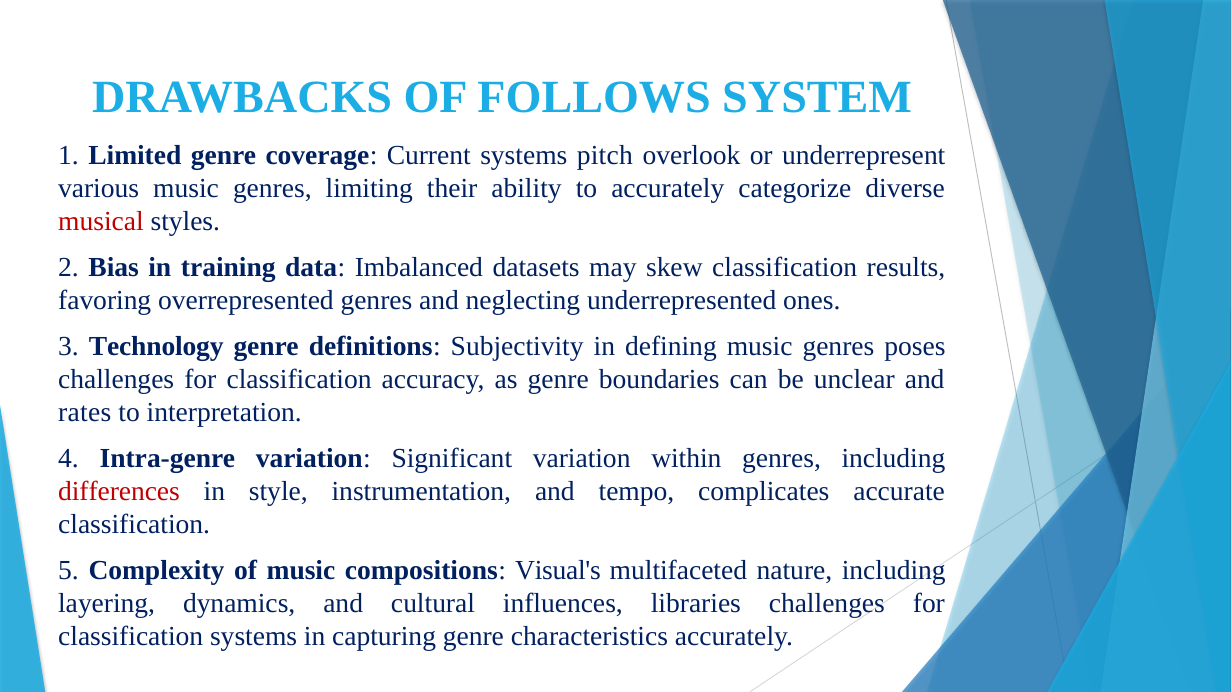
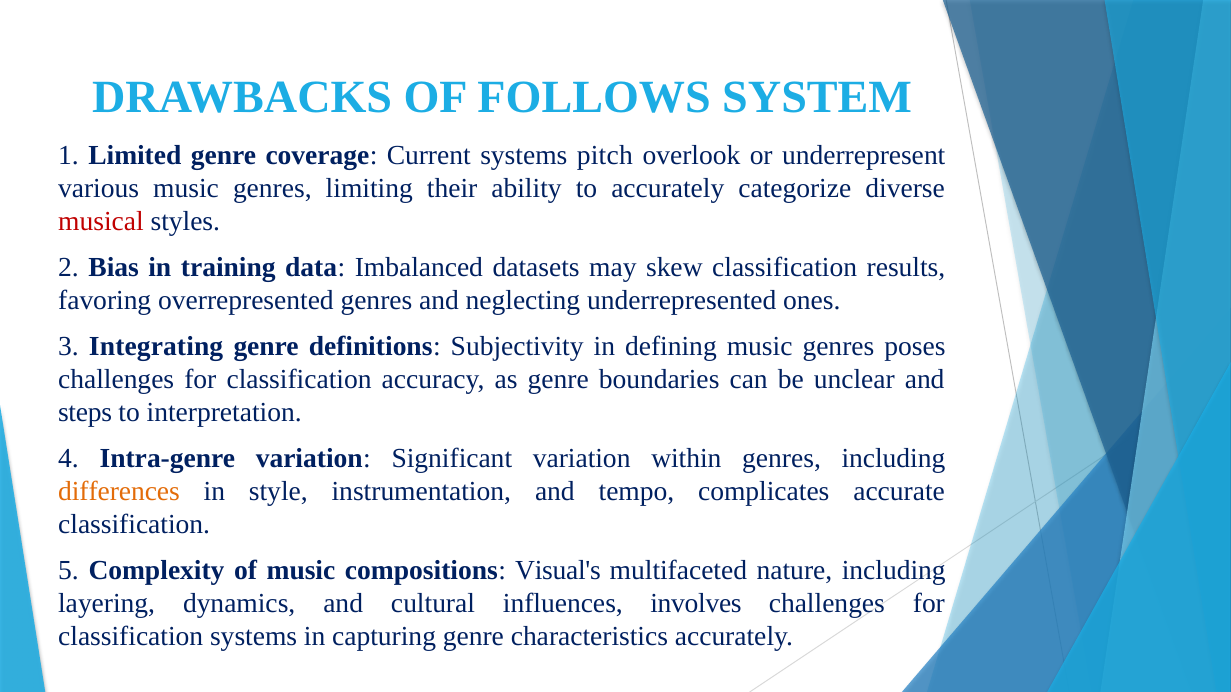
Technology: Technology -> Integrating (156, 347)
rates: rates -> steps (85, 413)
differences colour: red -> orange (119, 492)
libraries: libraries -> involves (696, 604)
